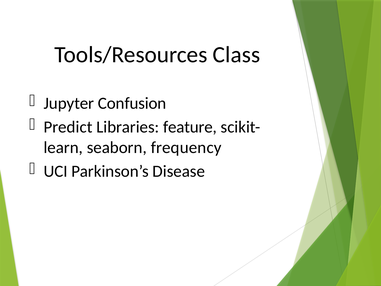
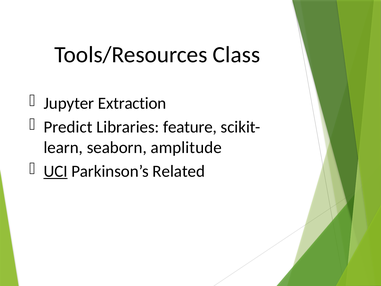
Confusion: Confusion -> Extraction (132, 103)
frequency: frequency -> amplitude (186, 147)
UCI underline: none -> present (56, 171)
Disease: Disease -> Related (179, 171)
